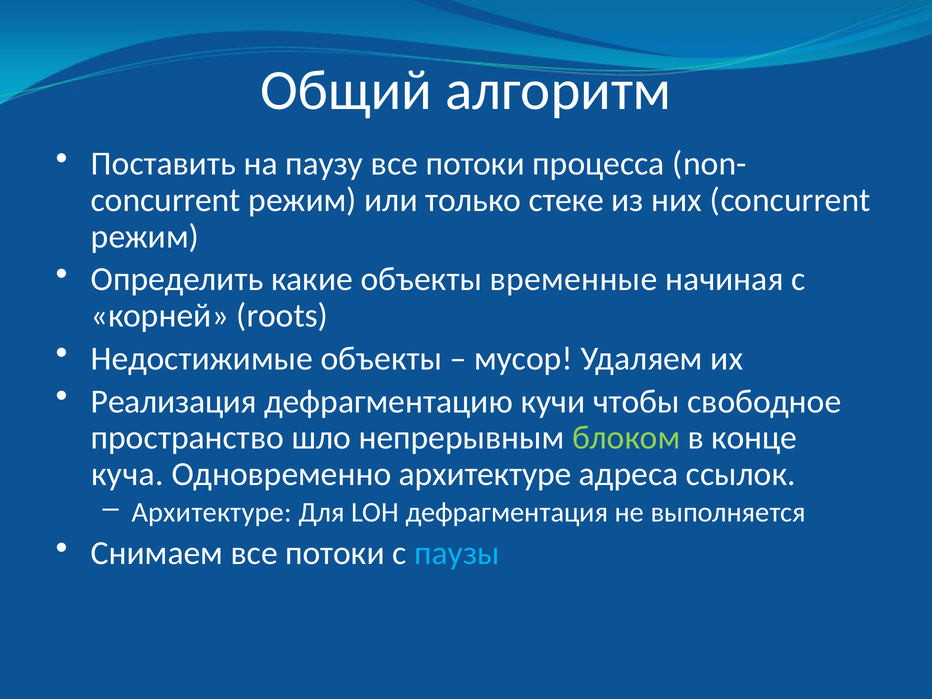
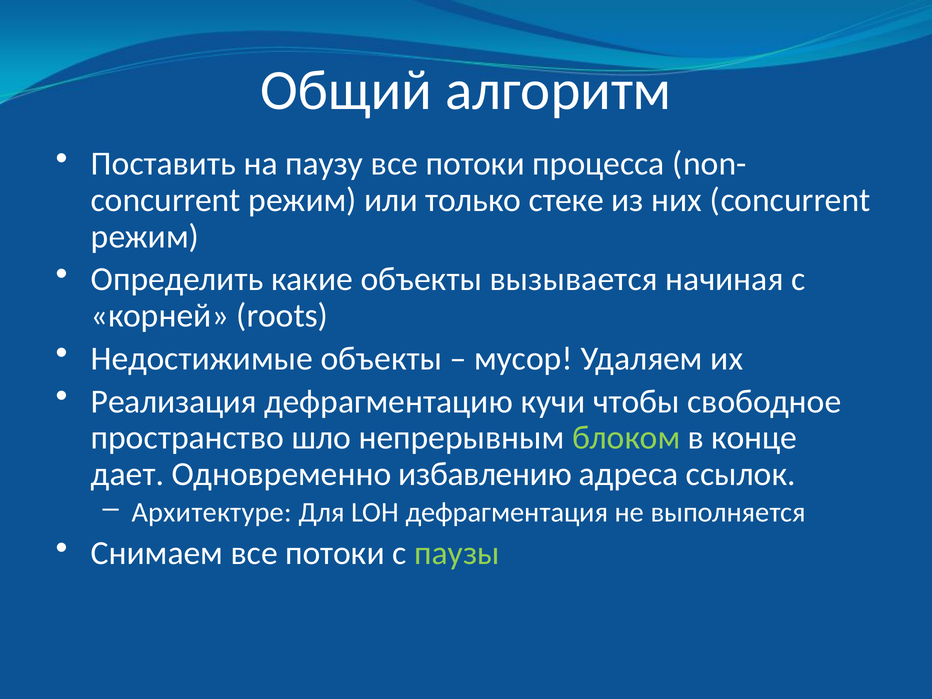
временные: временные -> вызывается (574, 279)
куча: куча -> дает (127, 474)
Одновременно архитектуре: архитектуре -> избавлению (485, 474)
паузы colour: light blue -> light green (457, 553)
